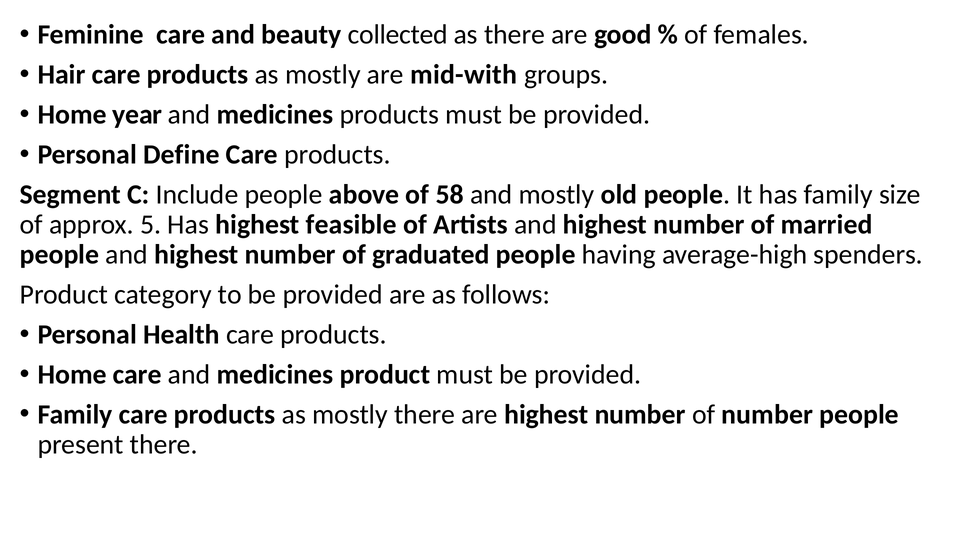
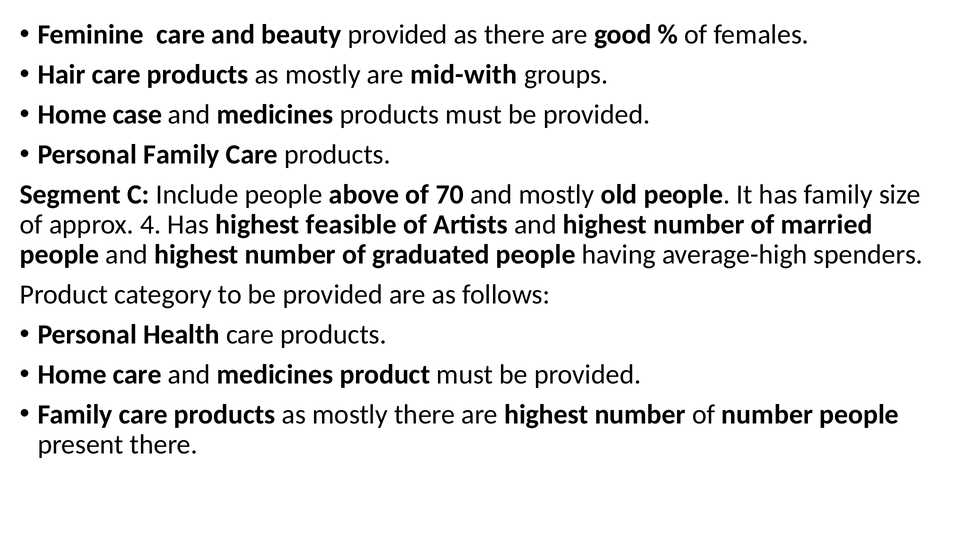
beauty collected: collected -> provided (398, 35)
year: year -> case (137, 115)
Personal Define: Define -> Family (181, 155)
58: 58 -> 70 (450, 195)
5: 5 -> 4 (151, 225)
